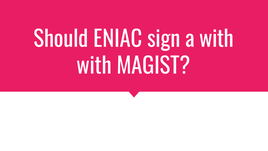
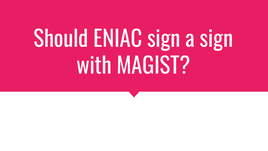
a with: with -> sign (216, 39)
